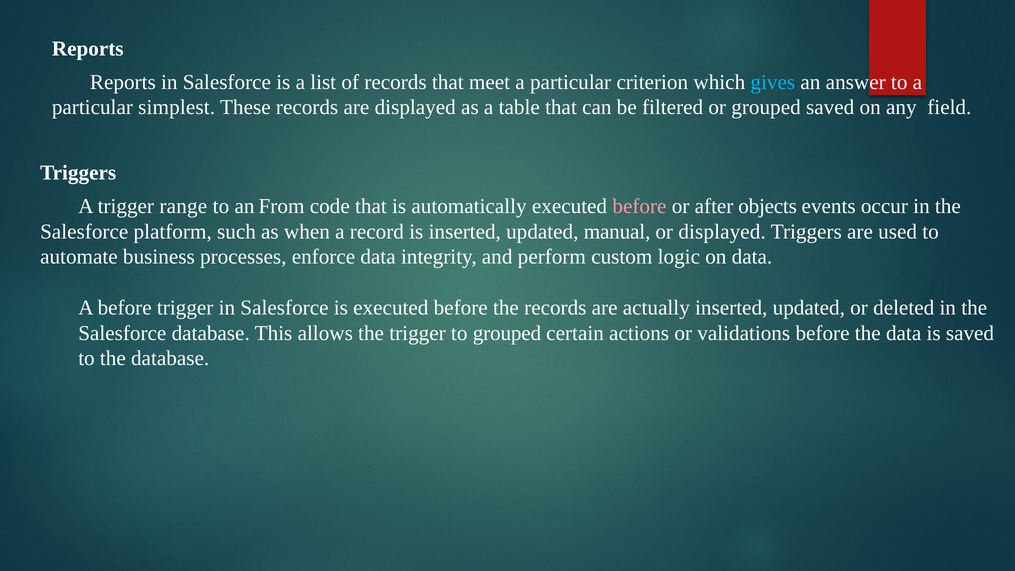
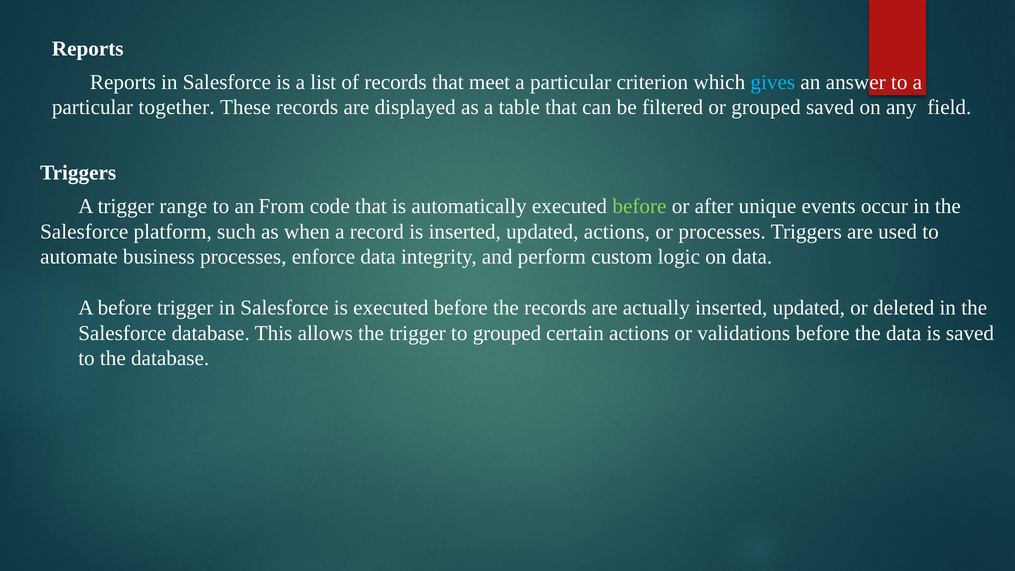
simplest: simplest -> together (177, 107)
before colour: pink -> light green (639, 206)
objects: objects -> unique (767, 206)
updated manual: manual -> actions (617, 232)
or displayed: displayed -> processes (722, 232)
